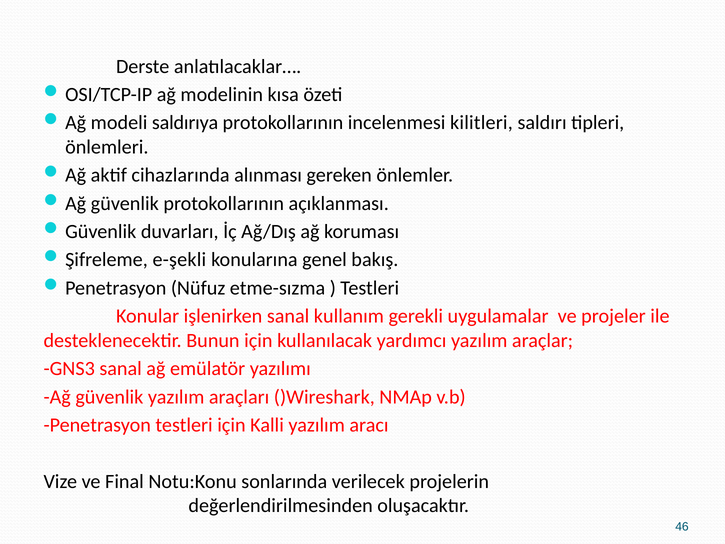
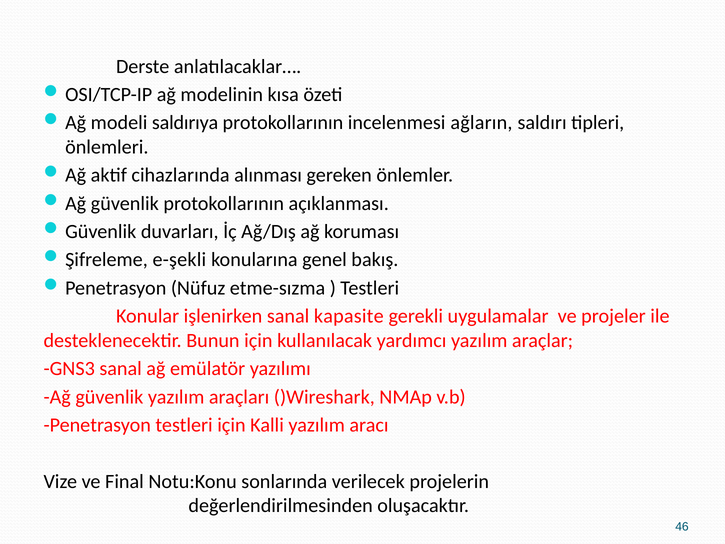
kilitleri: kilitleri -> ağların (481, 123)
kullanım: kullanım -> kapasite (349, 316)
